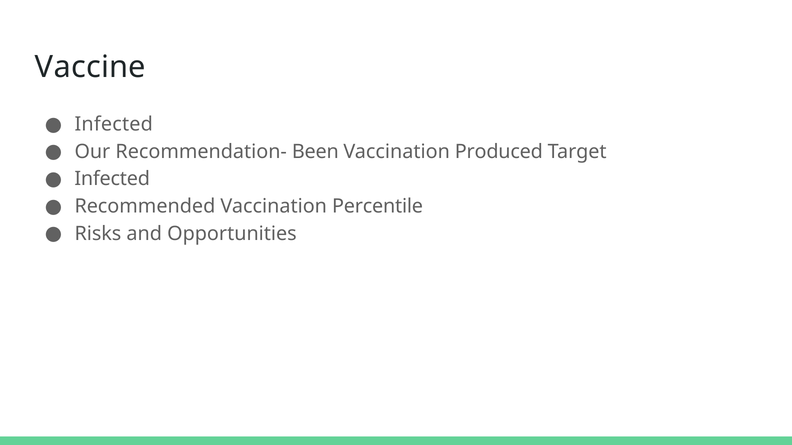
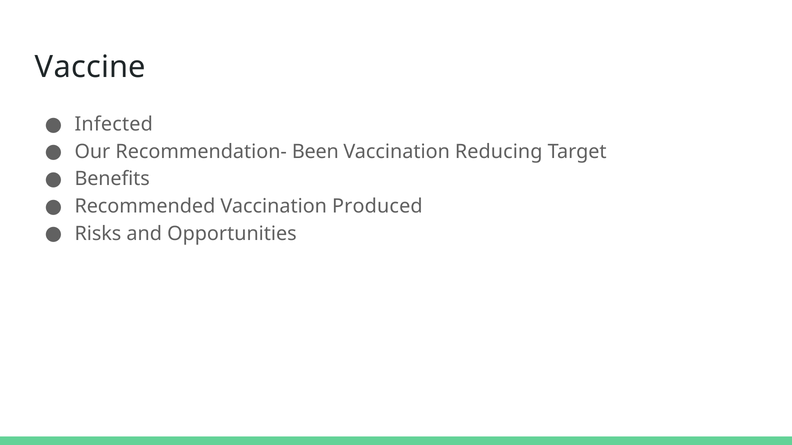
Produced: Produced -> Reducing (499, 152)
Infected: Infected -> Benefits (112, 179)
Percentile: Percentile -> Produced (377, 206)
